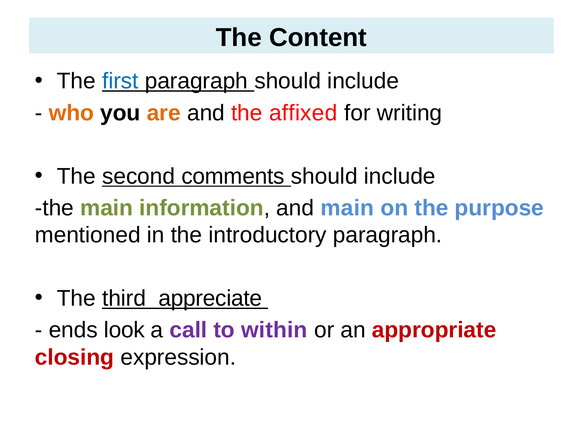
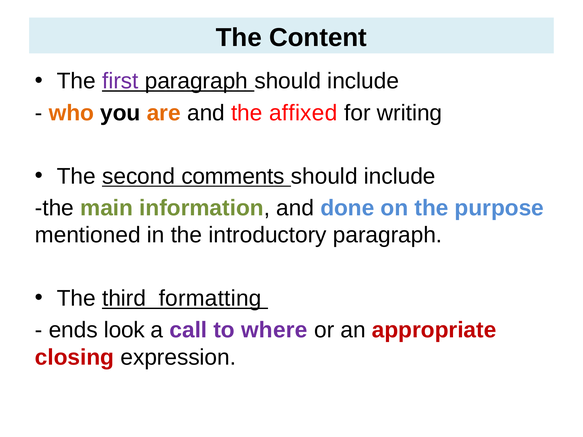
first colour: blue -> purple (120, 81)
and main: main -> done (347, 208)
appreciate: appreciate -> formatting (210, 299)
within: within -> where (274, 330)
